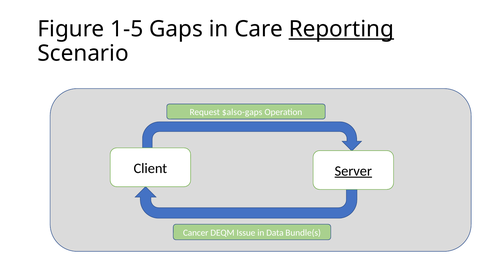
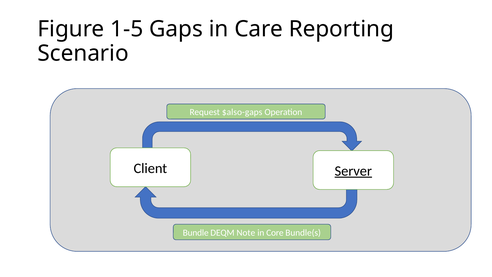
Reporting underline: present -> none (341, 29)
Cancer: Cancer -> Bundle (196, 232)
Issue: Issue -> Note (246, 232)
Data: Data -> Core (275, 232)
